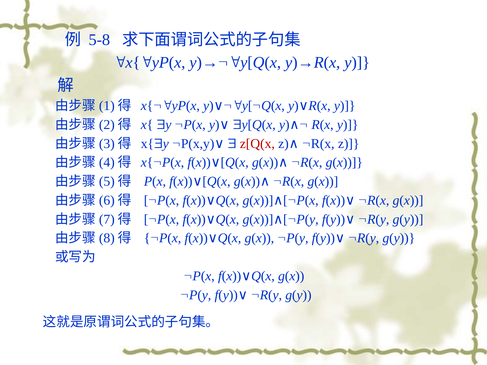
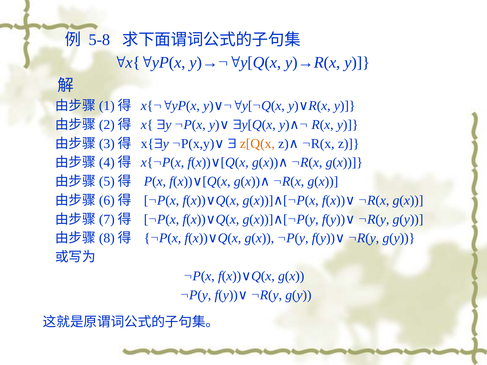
z[Q(x colour: red -> orange (257, 144)
